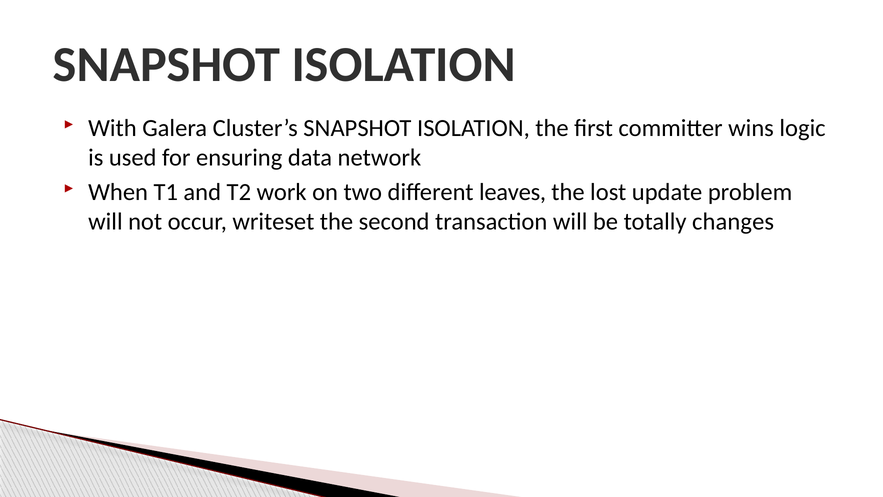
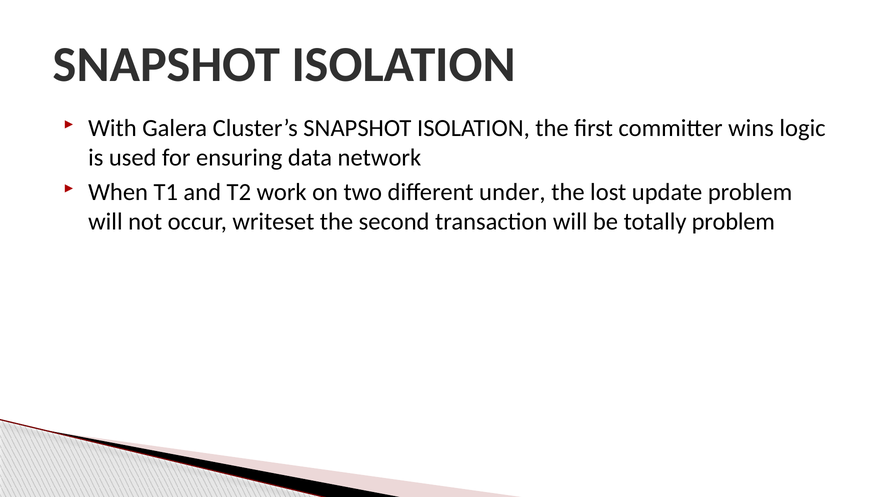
leaves: leaves -> under (512, 192)
totally changes: changes -> problem (733, 221)
